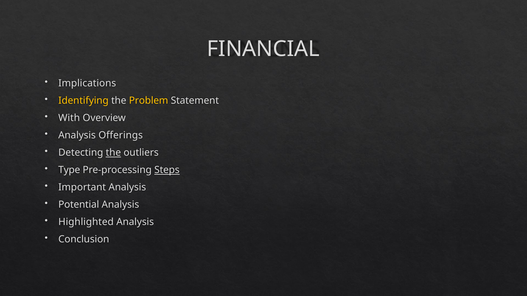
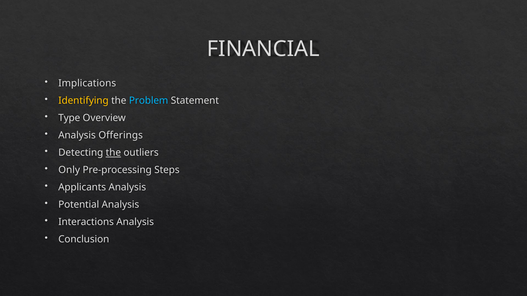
Problem colour: yellow -> light blue (149, 101)
With: With -> Type (69, 118)
Type: Type -> Only (69, 170)
Steps underline: present -> none (167, 170)
Important: Important -> Applicants (82, 188)
Highlighted: Highlighted -> Interactions (86, 222)
